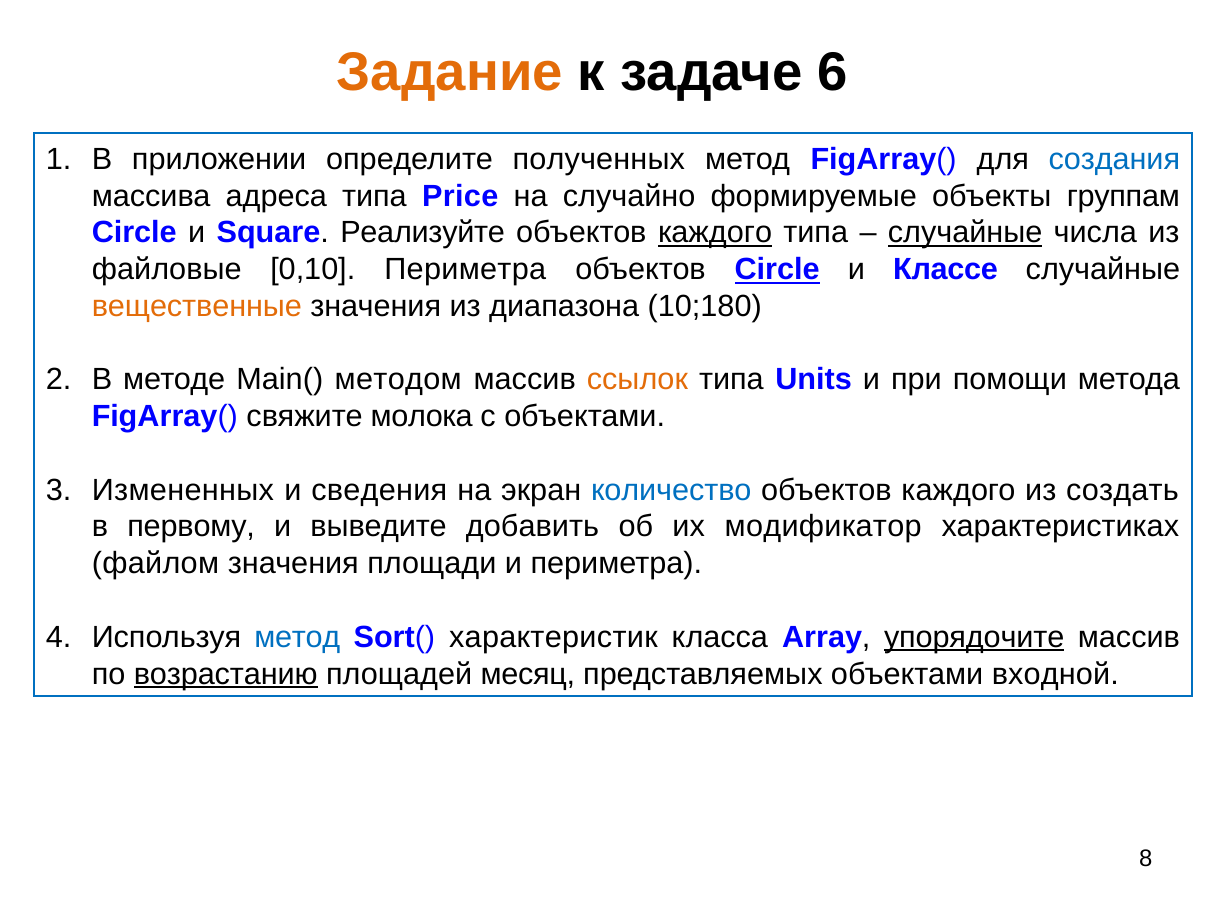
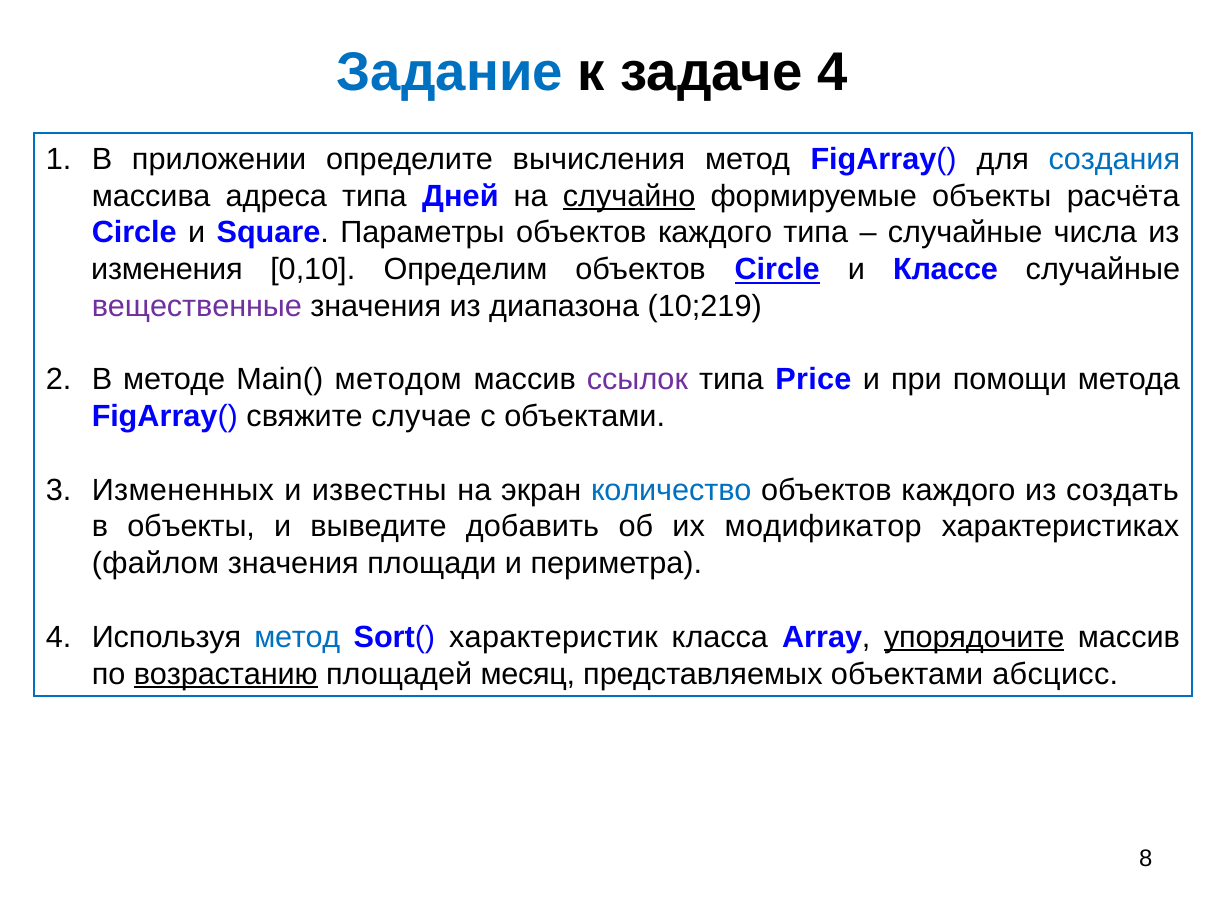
Задание colour: orange -> blue (450, 72)
задаче 6: 6 -> 4 (833, 72)
полученных: полученных -> вычисления (599, 159)
Price: Price -> Дней (460, 196)
случайно underline: none -> present (629, 196)
группам: группам -> расчёта (1123, 196)
Реализуйте: Реализуйте -> Параметры (423, 233)
каждого underline: present -> none (715, 233)
случайные underline: present -> none (965, 233)
файловые: файловые -> изменения (167, 270)
0,10 Периметра: Периметра -> Определим (466, 270)
вещественные colour: orange -> purple (197, 306)
10;180: 10;180 -> 10;219 (705, 306)
ссылок colour: orange -> purple (637, 380)
Units: Units -> Price (813, 380)
молока: молока -> случае (421, 417)
сведения: сведения -> известны (379, 490)
в первому: первому -> объекты (191, 527)
входной: входной -> абсцисс (1055, 674)
